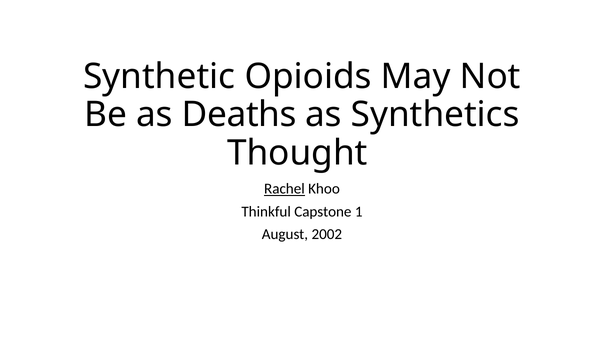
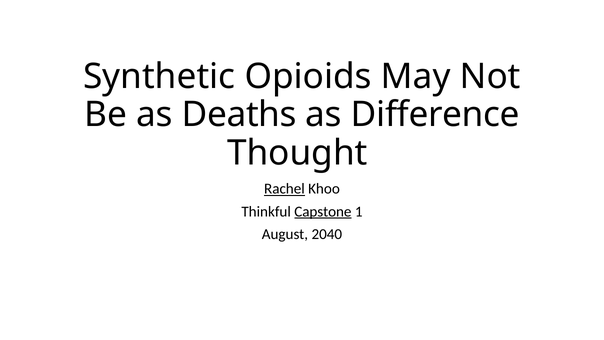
Synthetics: Synthetics -> Difference (435, 115)
Capstone underline: none -> present (323, 211)
2002: 2002 -> 2040 (327, 234)
